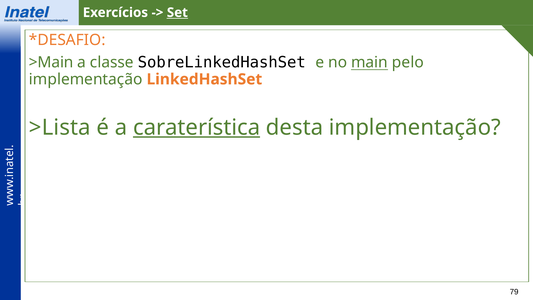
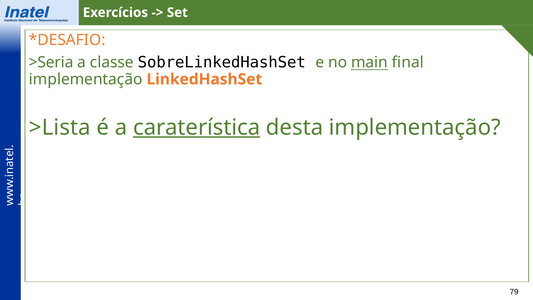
Set underline: present -> none (177, 13)
>Main: >Main -> >Seria (51, 62)
pelo: pelo -> final (408, 62)
